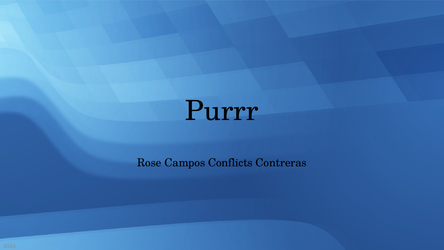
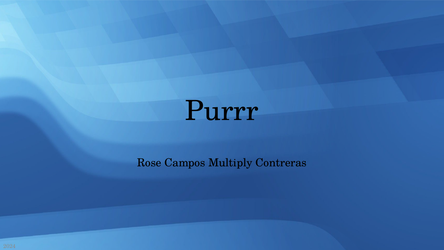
Conflicts: Conflicts -> Multiply (230, 163)
